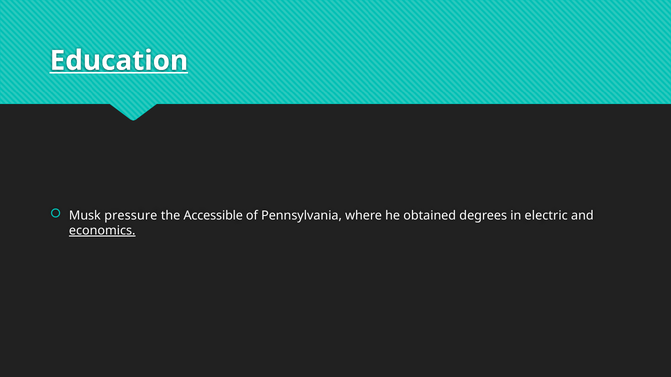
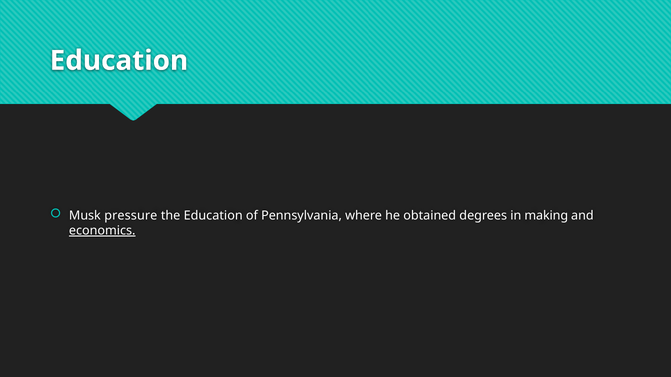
Education underline: present -> none (119, 61)
the Accessible: Accessible -> Education (213, 216)
electric: electric -> making (546, 216)
